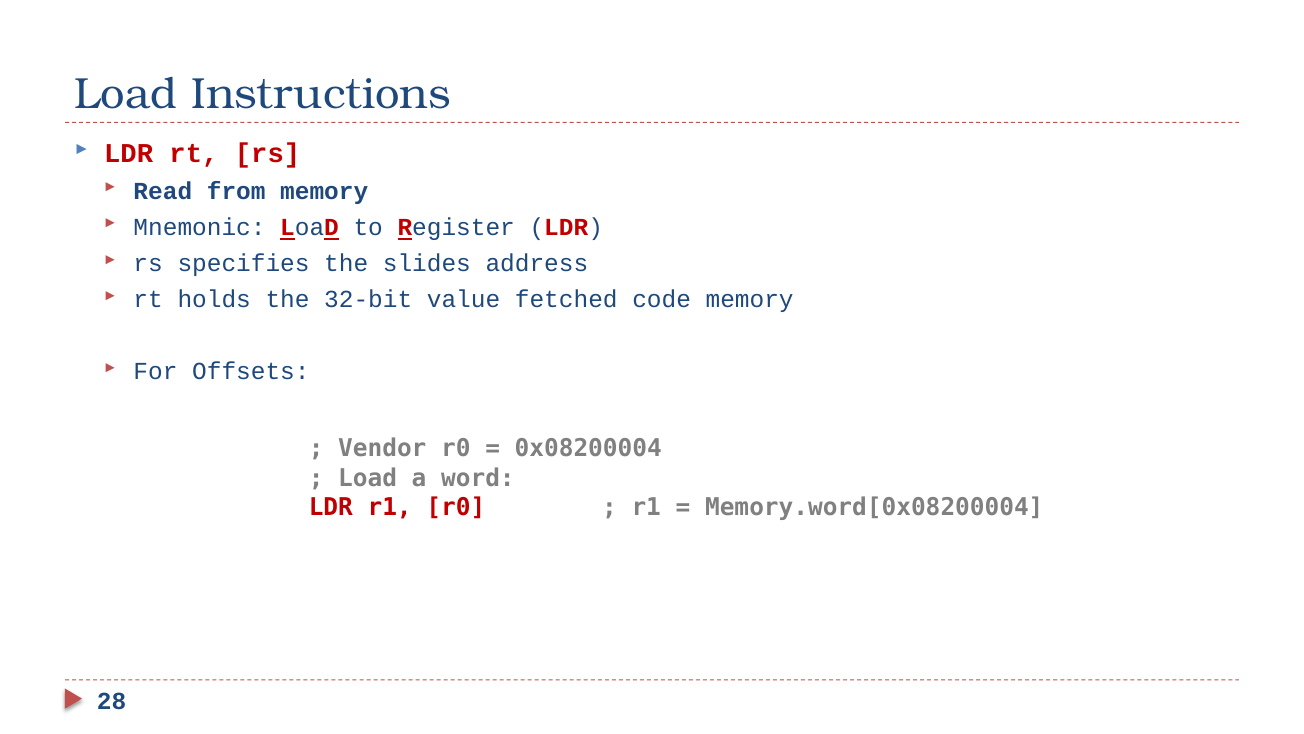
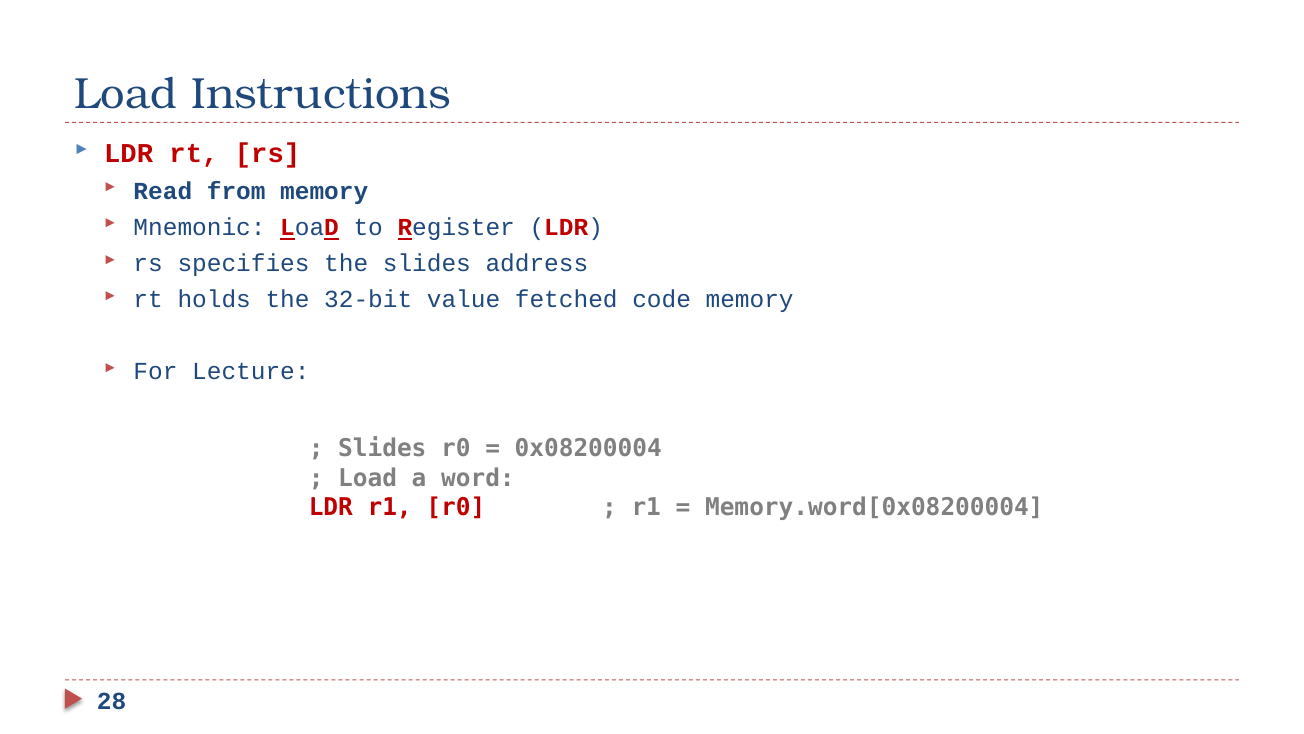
Offsets: Offsets -> Lecture (251, 372)
Vendor: Vendor -> Slides (382, 448)
